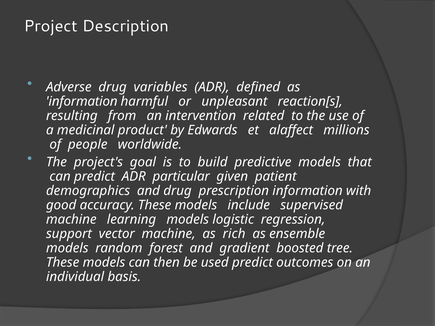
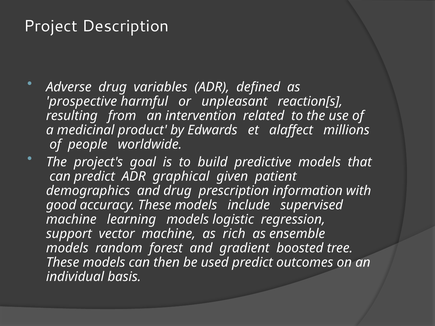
information: information -> prospective (82, 102)
particular: particular -> graphical (181, 177)
